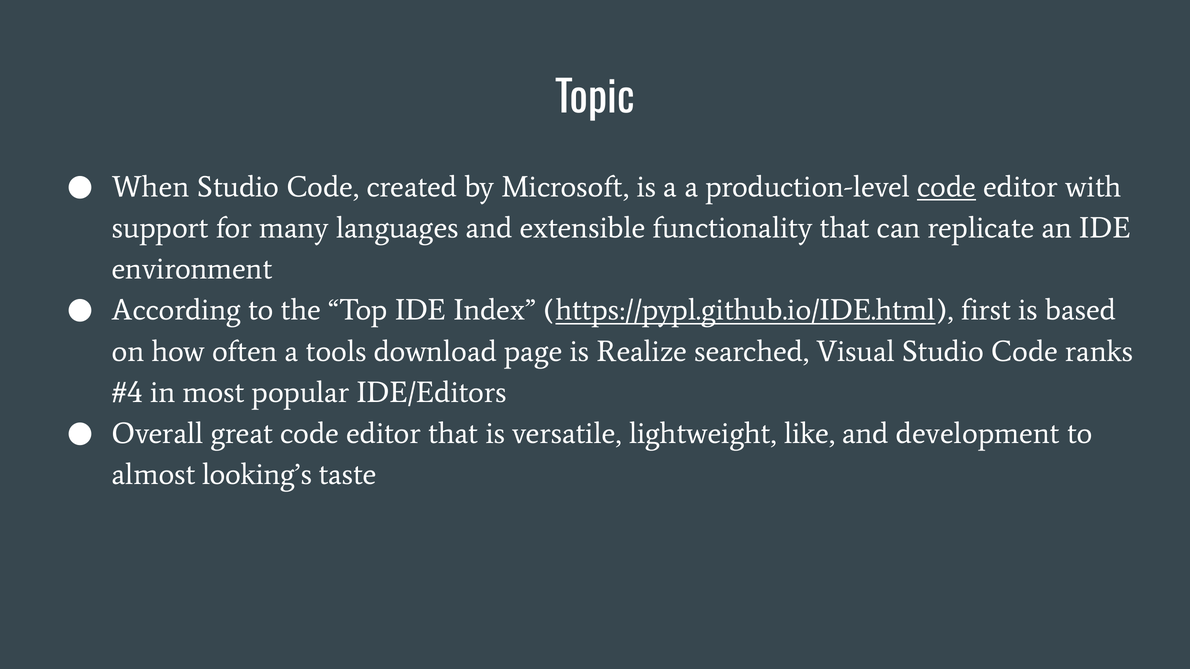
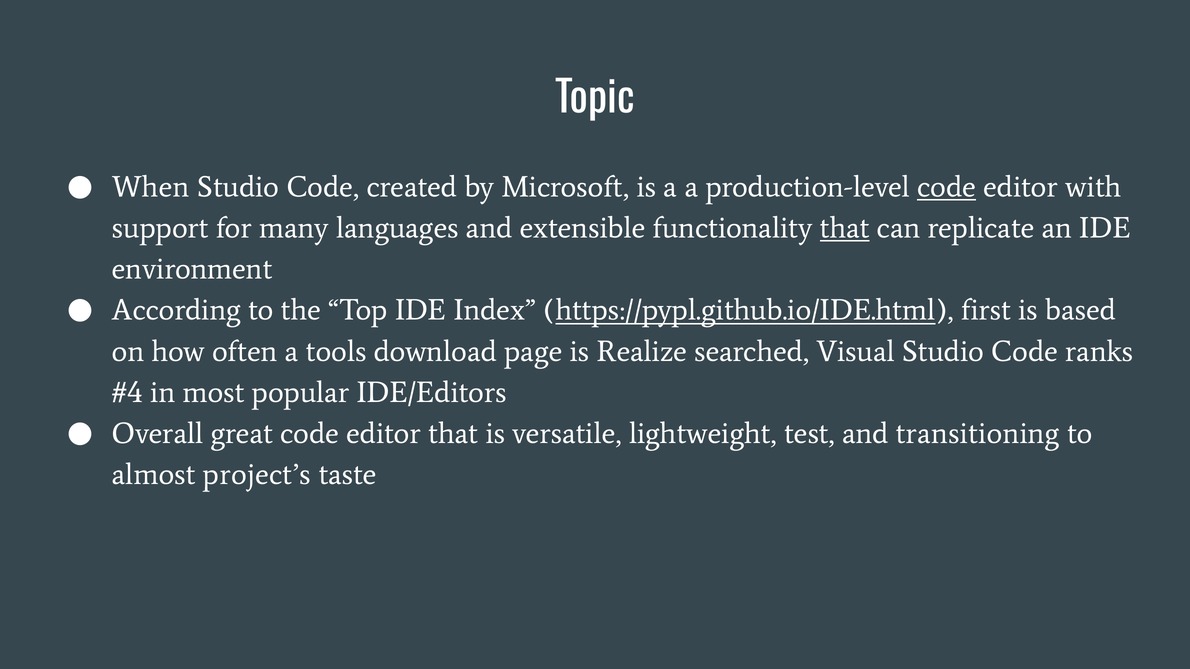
that underline: none -> present (845, 228)
like: like -> test (810, 434)
development: development -> transitioning (978, 434)
looking’s: looking’s -> project’s (257, 475)
